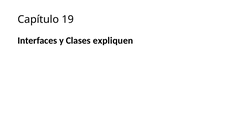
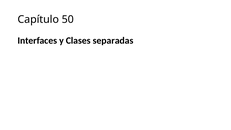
19: 19 -> 50 (68, 19)
expliquen: expliquen -> separadas (113, 41)
